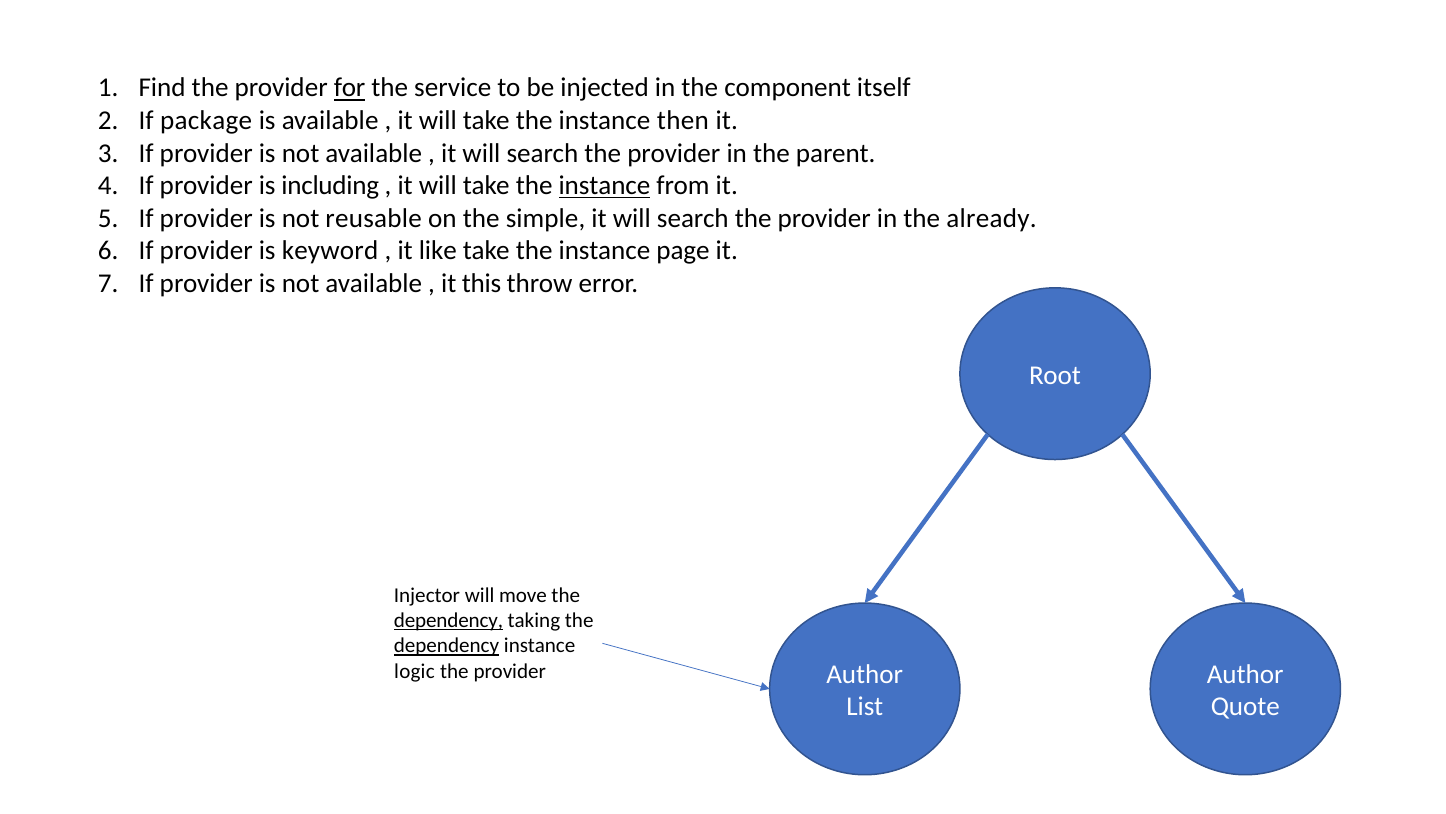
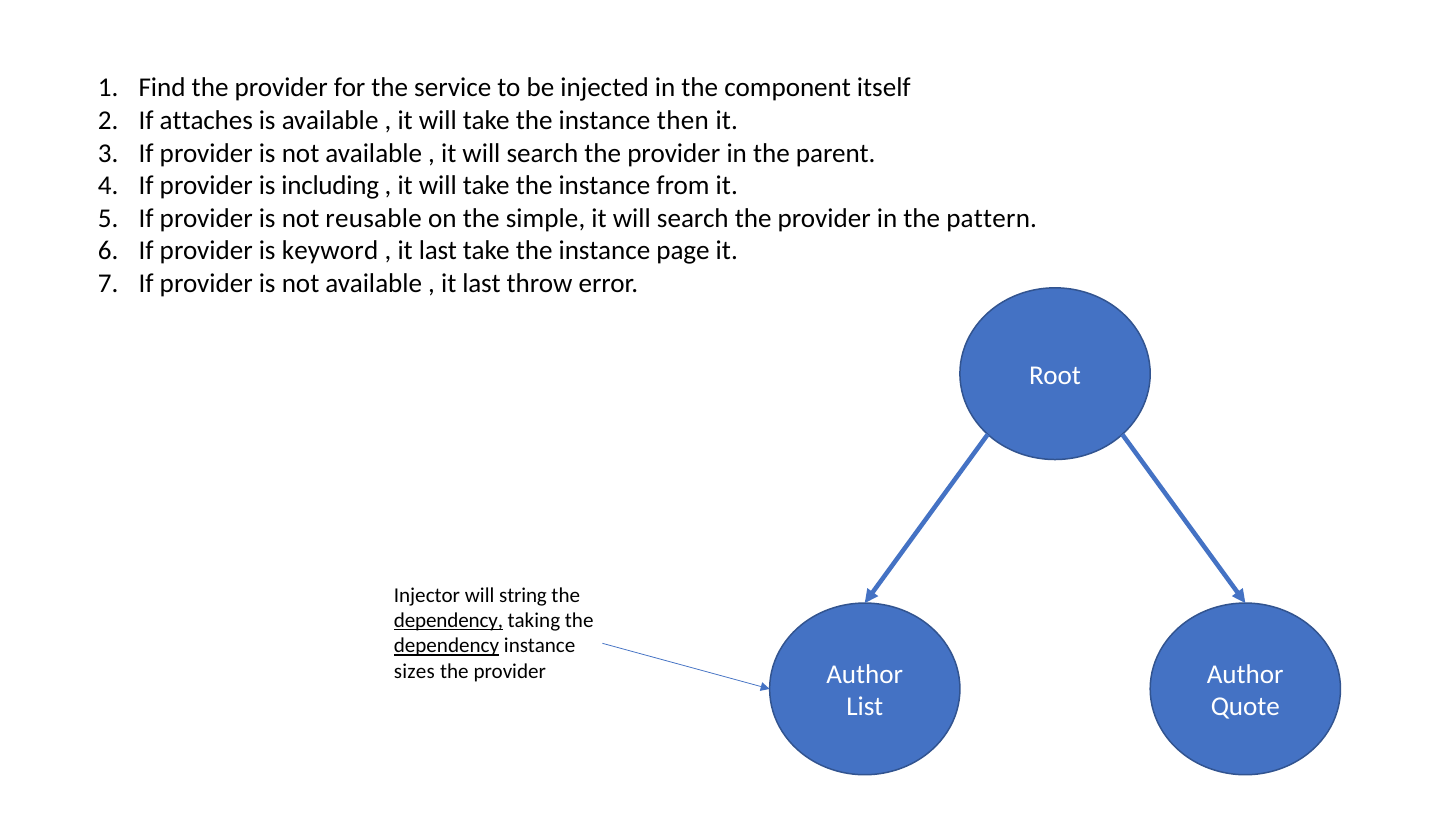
for underline: present -> none (350, 88)
package: package -> attaches (206, 121)
instance underline: present -> none (604, 186)
already: already -> pattern (992, 218)
like: like -> last (438, 251)
this: this -> last (482, 283)
move: move -> string (523, 595)
logic: logic -> sizes (414, 671)
